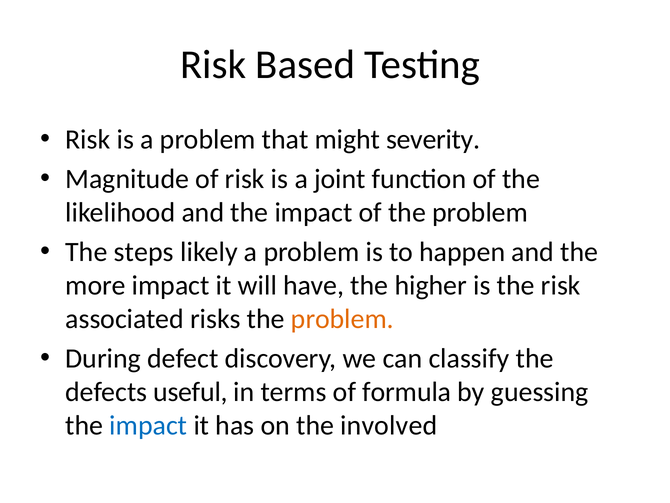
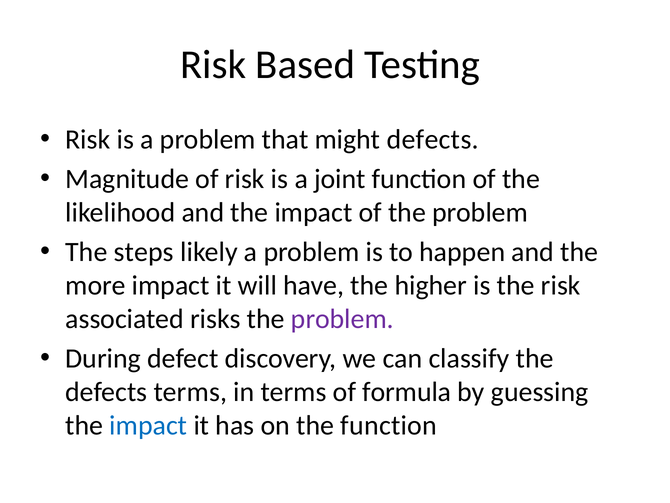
might severity: severity -> defects (433, 139)
problem colour: orange -> purple (342, 319)
defects useful: useful -> terms (190, 392)
the involved: involved -> function (389, 425)
